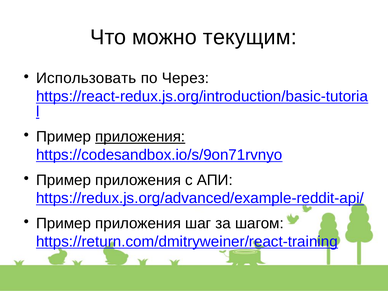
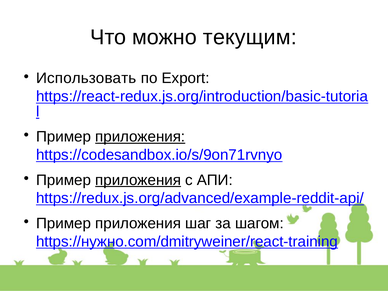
Через: Через -> Export (186, 78)
приложения underline: none -> present (138, 180)
https://return.com/dmitryweiner/react-training: https://return.com/dmitryweiner/react-training -> https://нужно.com/dmitryweiner/react-training (187, 242)
